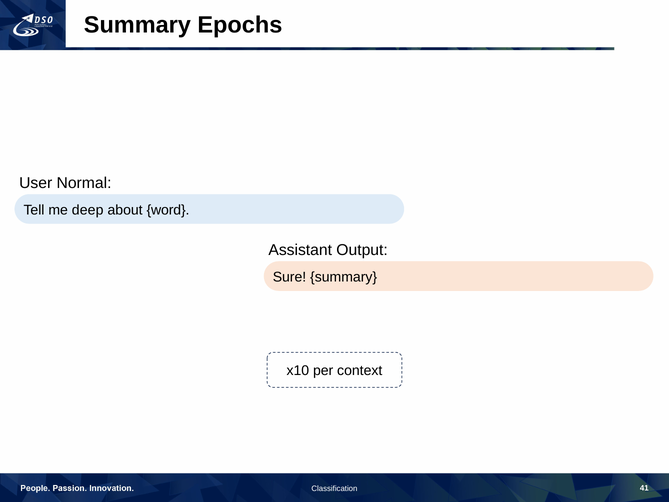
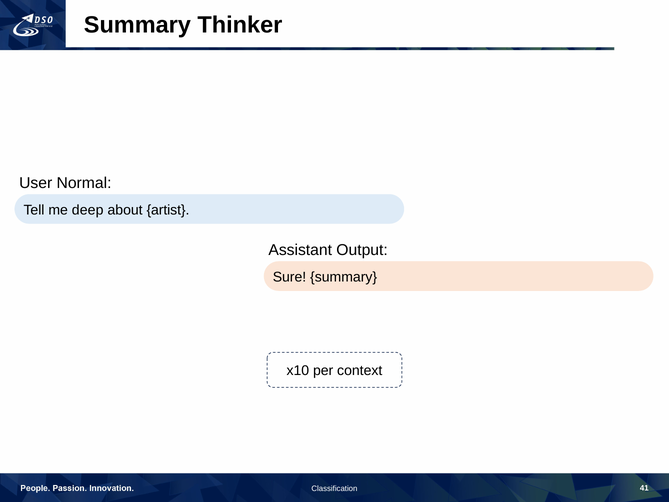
Epochs: Epochs -> Thinker (240, 25)
word: word -> artist (168, 210)
